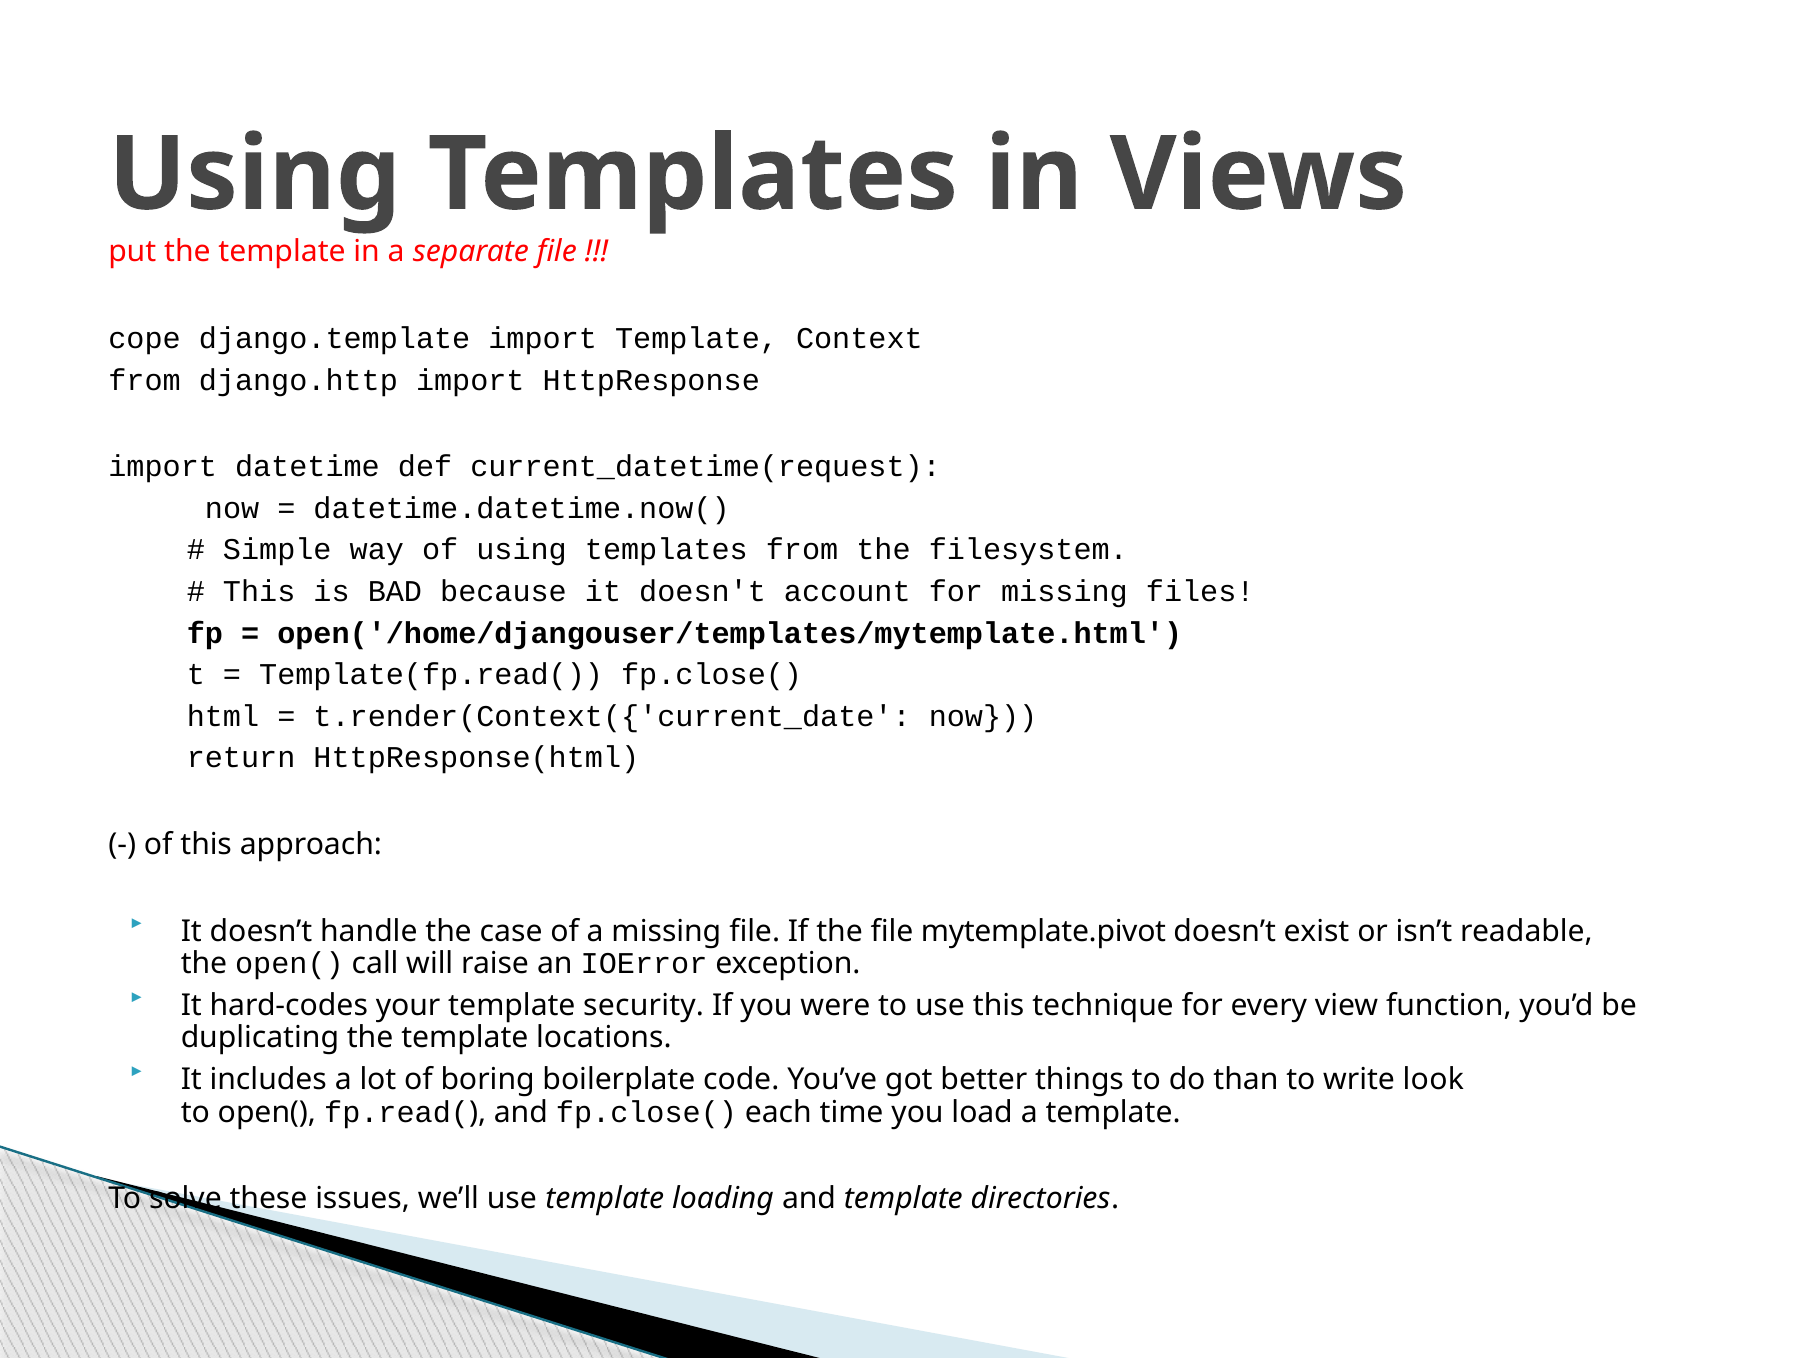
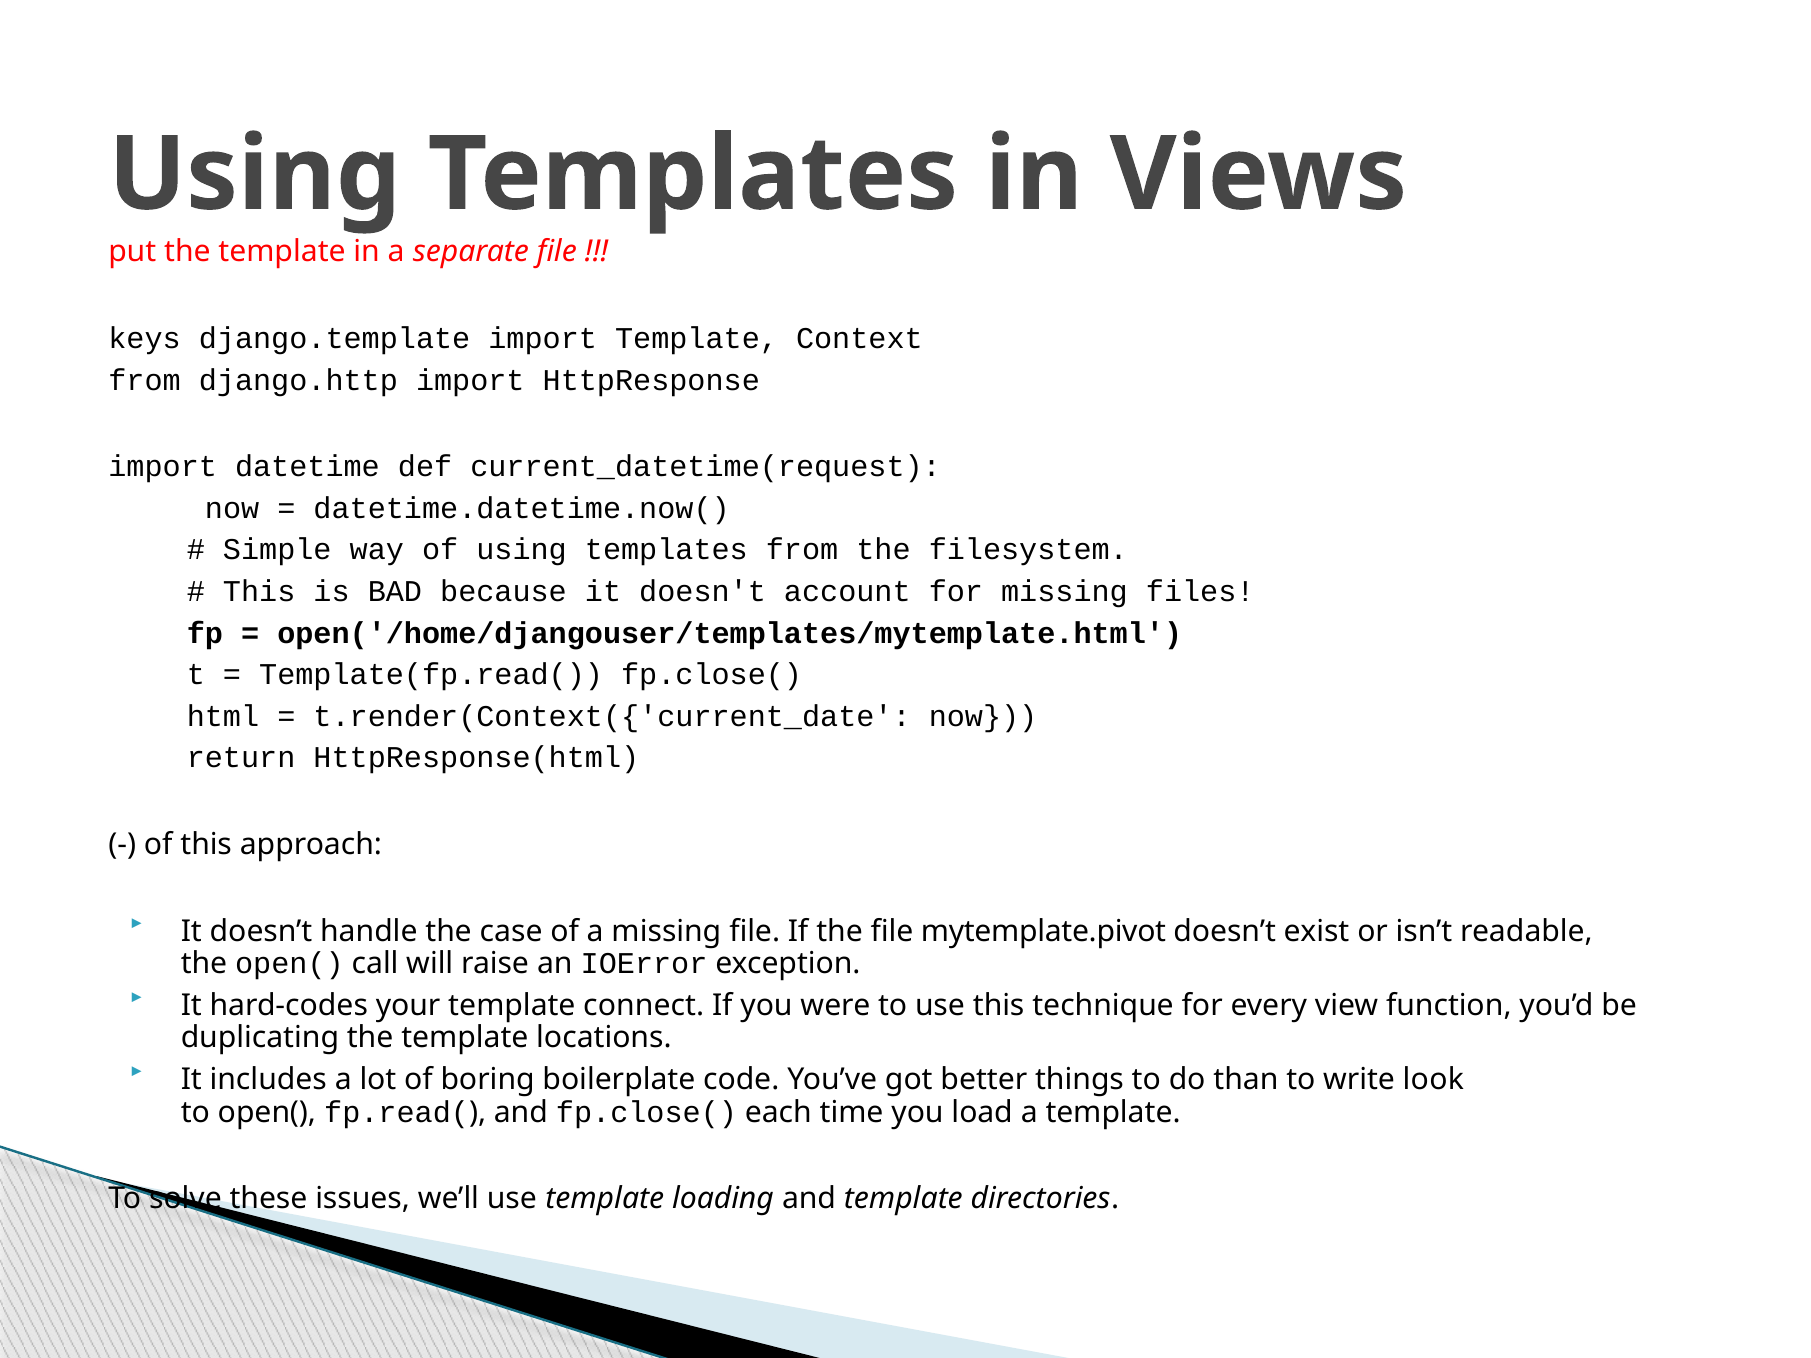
cope: cope -> keys (145, 339)
security: security -> connect (644, 1006)
